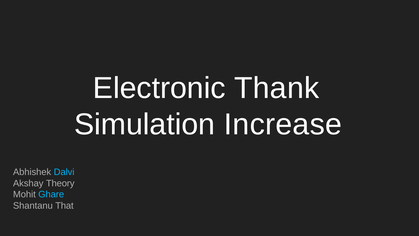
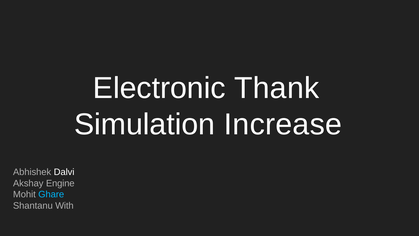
Dalvi colour: light blue -> white (64, 172)
Theory: Theory -> Engine (60, 183)
That: That -> With (64, 205)
